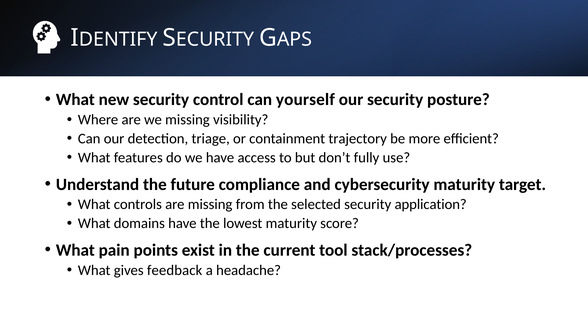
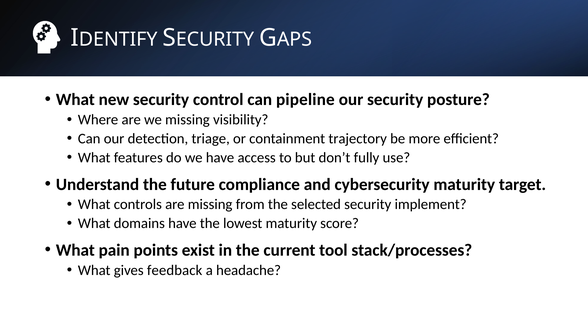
yourself: yourself -> pipeline (305, 99)
application: application -> implement (431, 204)
